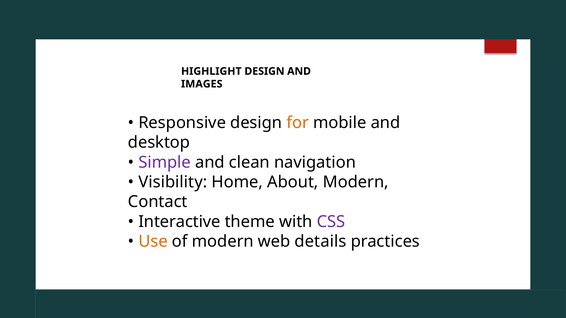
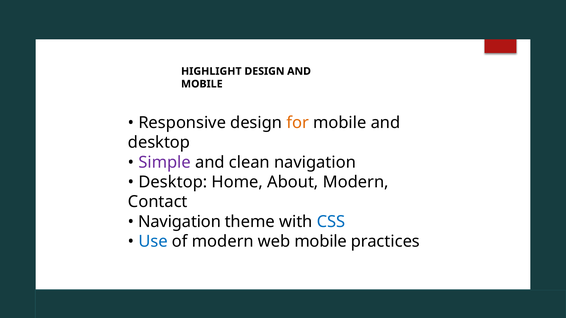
IMAGES: IMAGES -> MOBILE (202, 84)
Visibility: Visibility -> Desktop (173, 182)
Interactive: Interactive -> Navigation (180, 222)
CSS colour: purple -> blue (331, 222)
Use colour: orange -> blue (153, 242)
web details: details -> mobile (321, 242)
